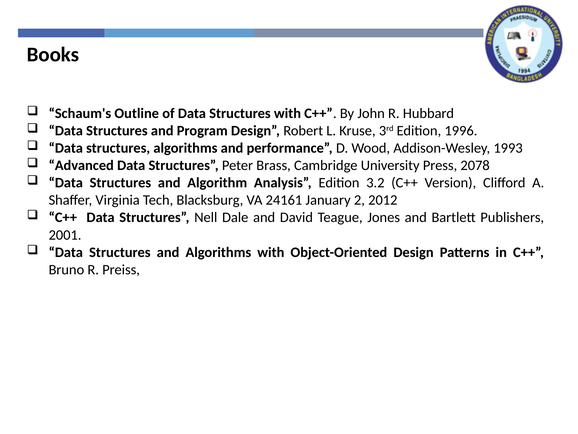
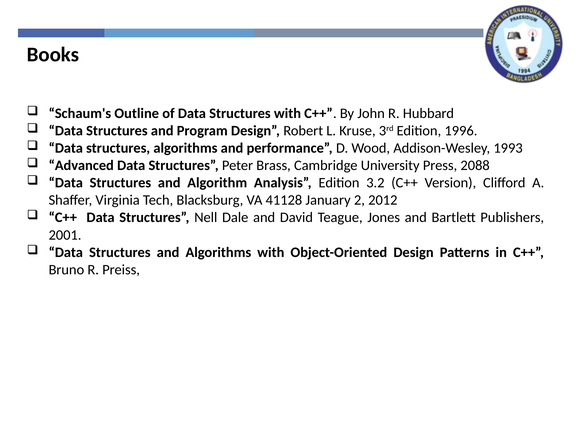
2078: 2078 -> 2088 (475, 165)
24161: 24161 -> 41128 (284, 200)
